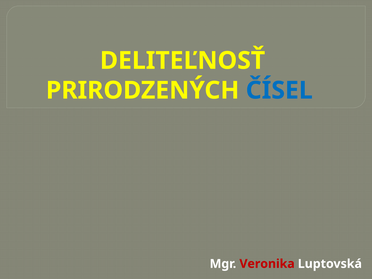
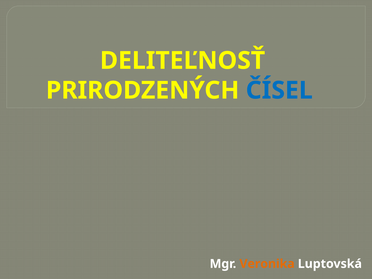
Veronika colour: red -> orange (267, 264)
